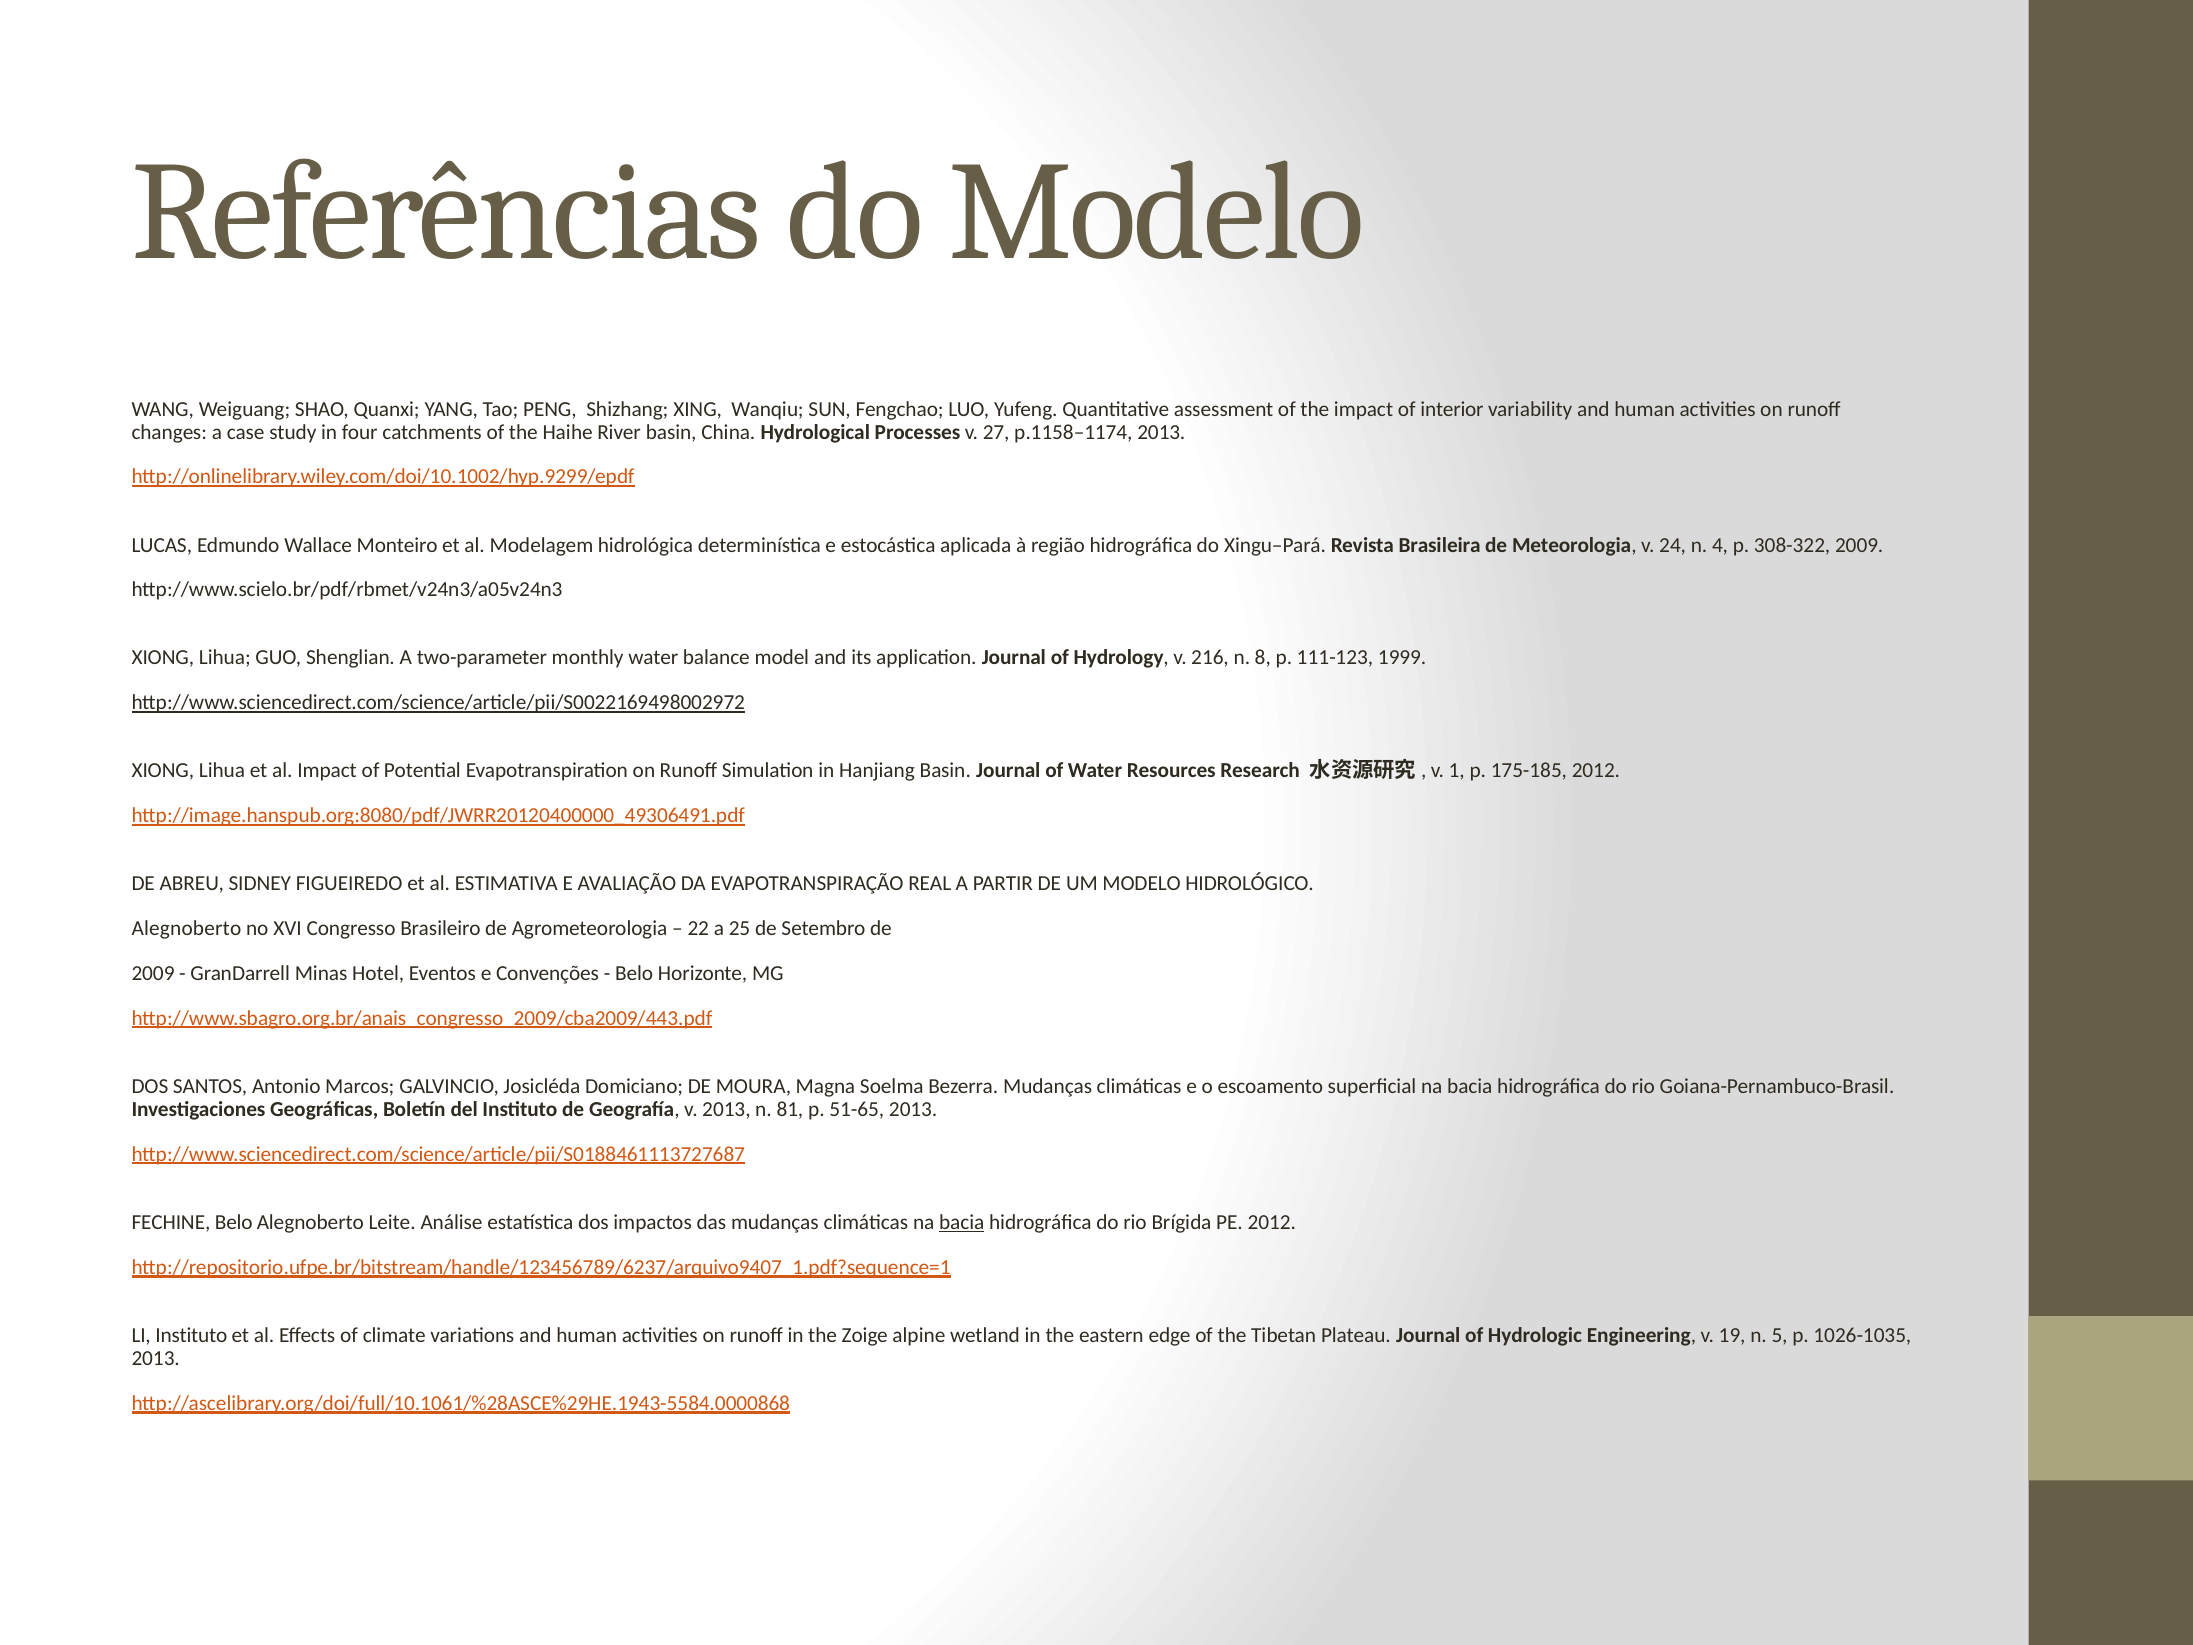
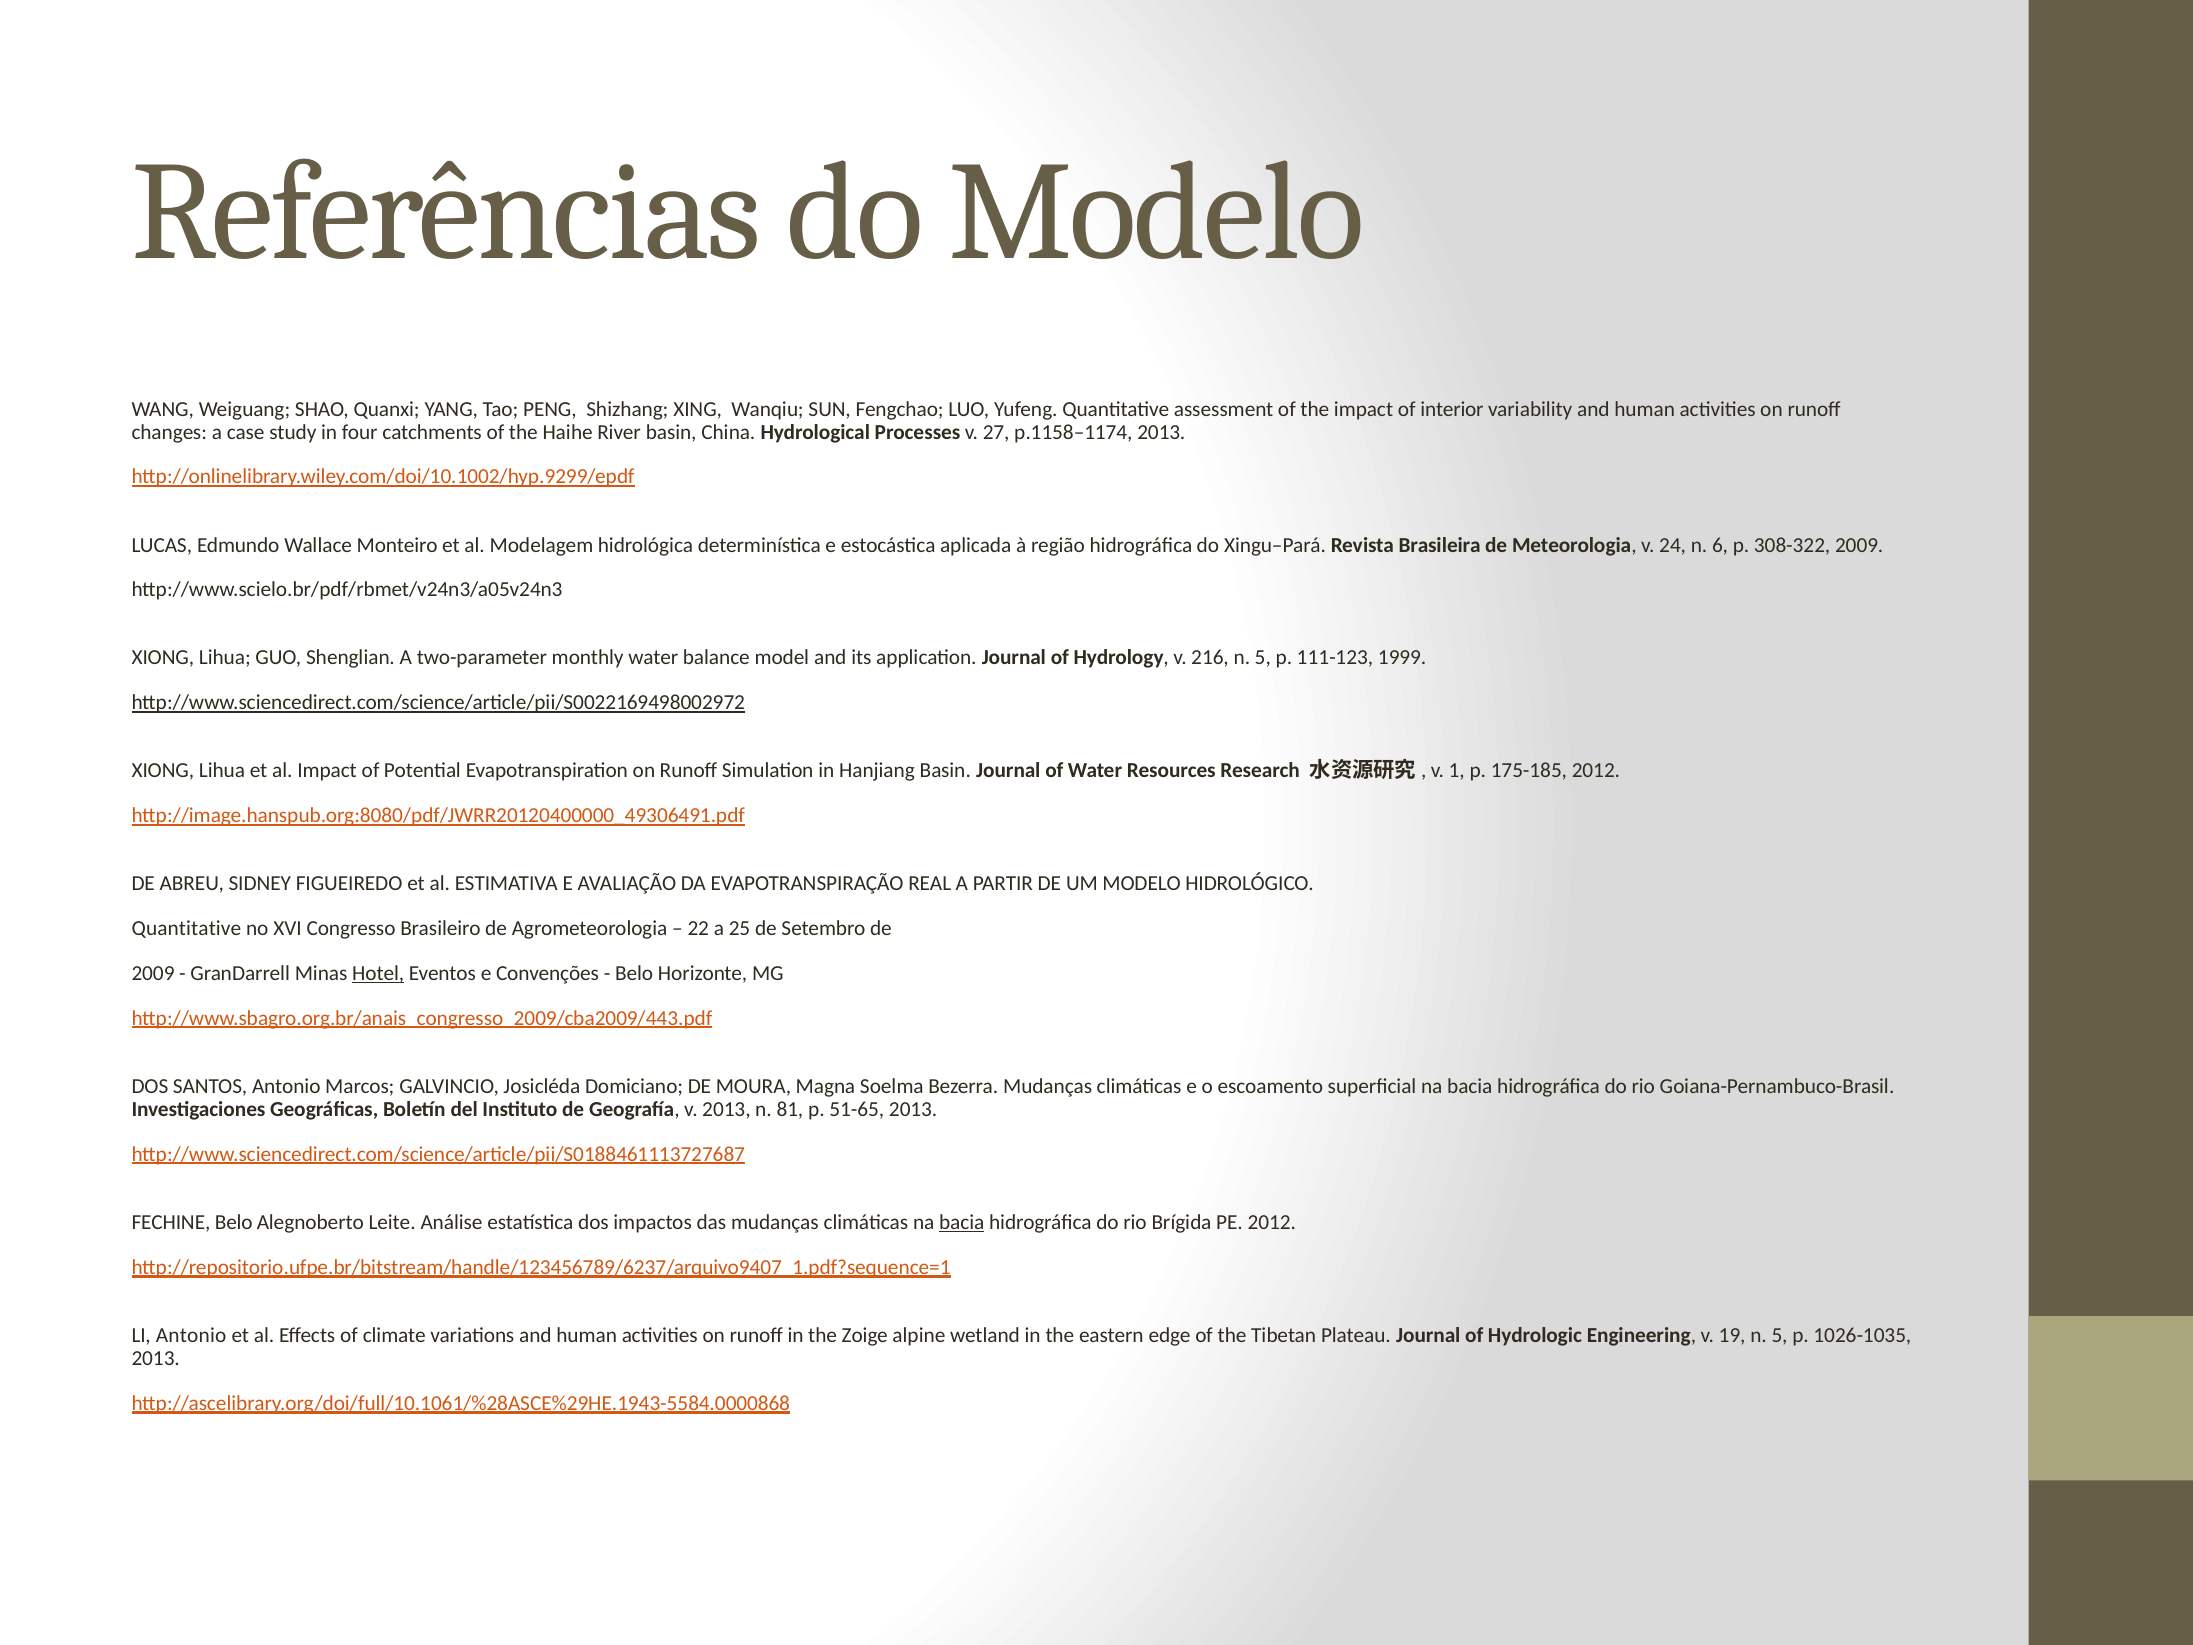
4: 4 -> 6 (1720, 545)
216 n 8: 8 -> 5 (1263, 658)
Alegnoberto: Alegnoberto -> Quantitative (186, 928)
Hotel underline: none -> present (378, 973)
LI Instituto: Instituto -> Antonio (191, 1335)
